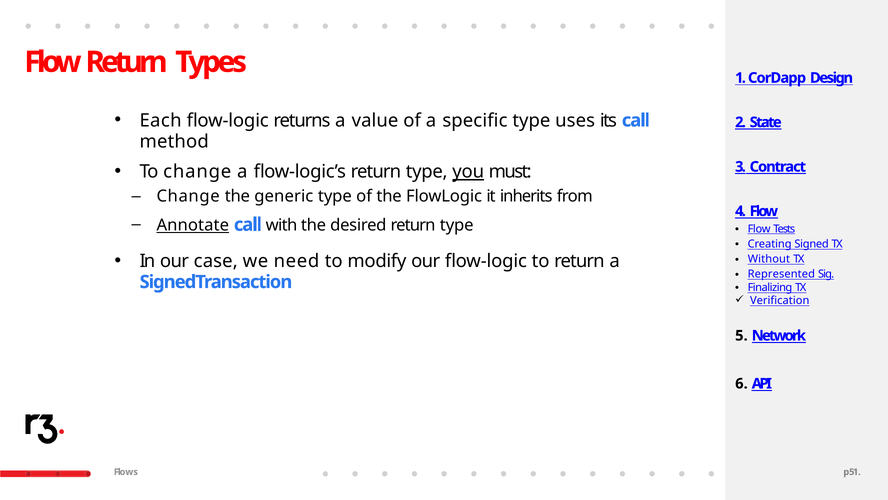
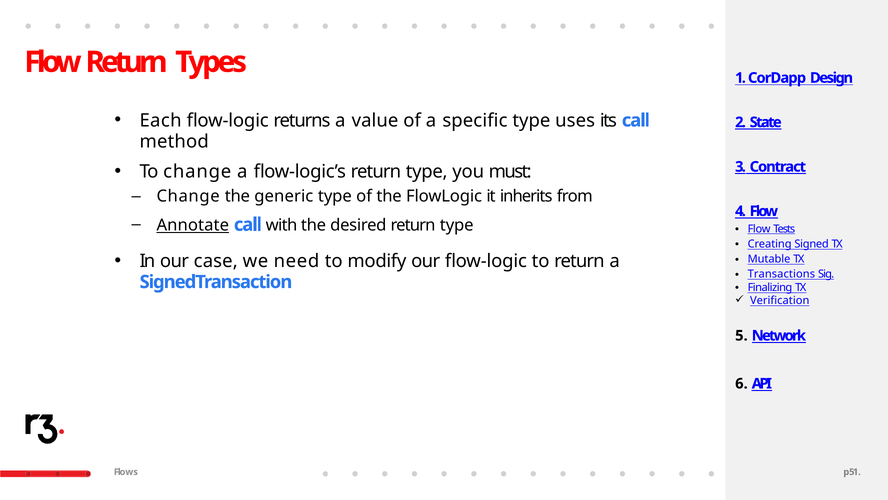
you underline: present -> none (468, 172)
Without: Without -> Mutable (769, 259)
Represented: Represented -> Transactions (781, 274)
